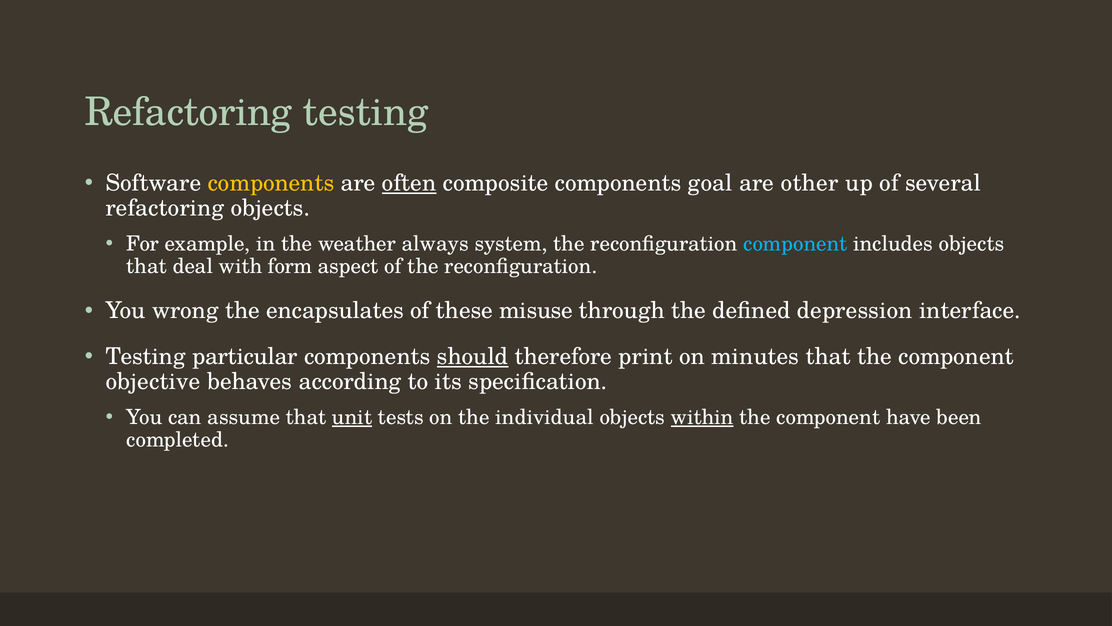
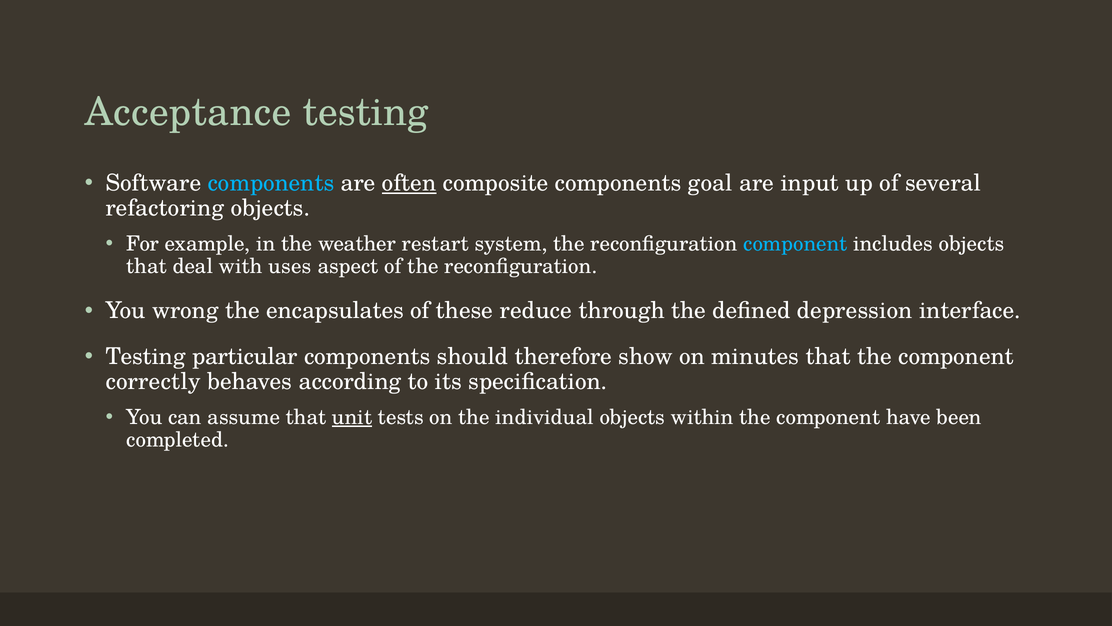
Refactoring: Refactoring -> Acceptance (188, 112)
components colour: yellow -> light blue (271, 183)
other: other -> input (810, 183)
always: always -> restart (435, 243)
form: form -> uses (290, 266)
misuse: misuse -> reduce (536, 311)
should underline: present -> none (473, 356)
print: print -> show (646, 356)
objective: objective -> correctly (153, 381)
within underline: present -> none (702, 417)
